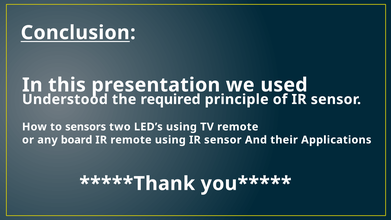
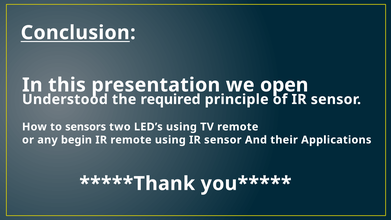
used: used -> open (284, 85)
board: board -> begin (76, 140)
